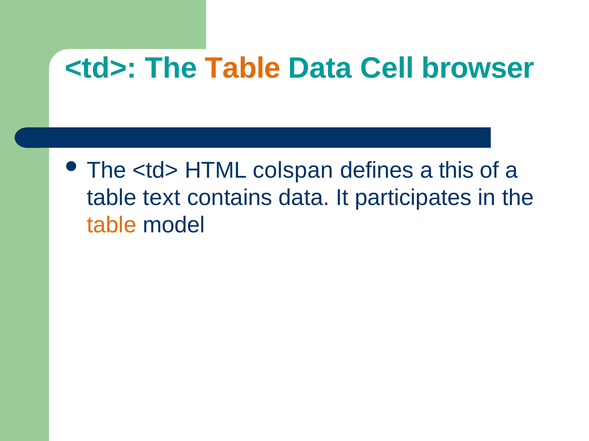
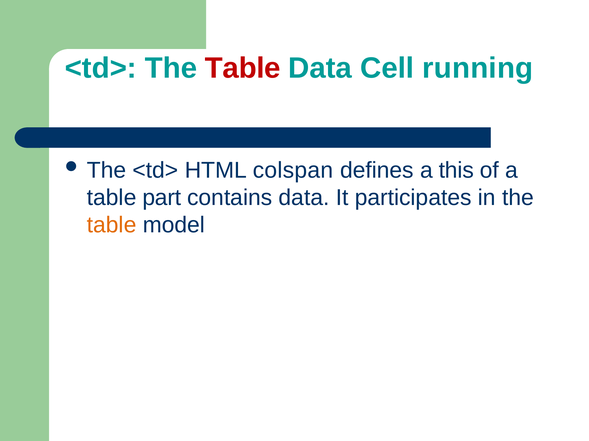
Table colour: orange -> red (243, 68)
browser: browser -> running (478, 68)
text: text -> part (162, 198)
